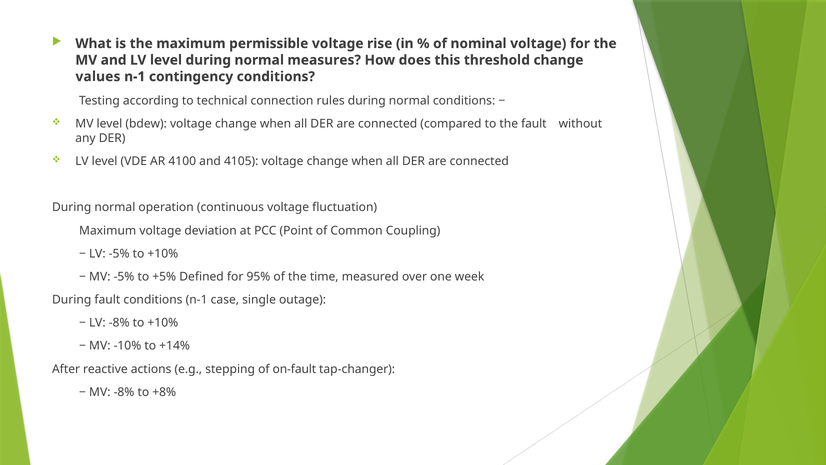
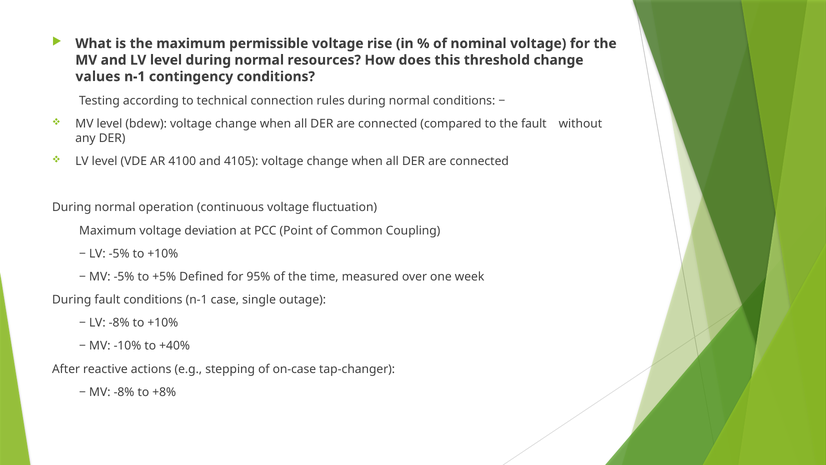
measures: measures -> resources (324, 60)
+14%: +14% -> +40% (175, 346)
on-fault: on-fault -> on-case (294, 369)
